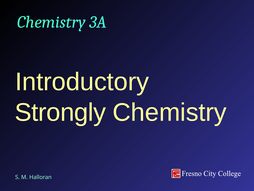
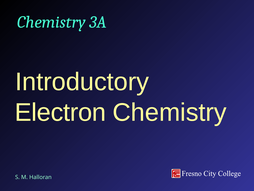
Strongly: Strongly -> Electron (60, 112)
